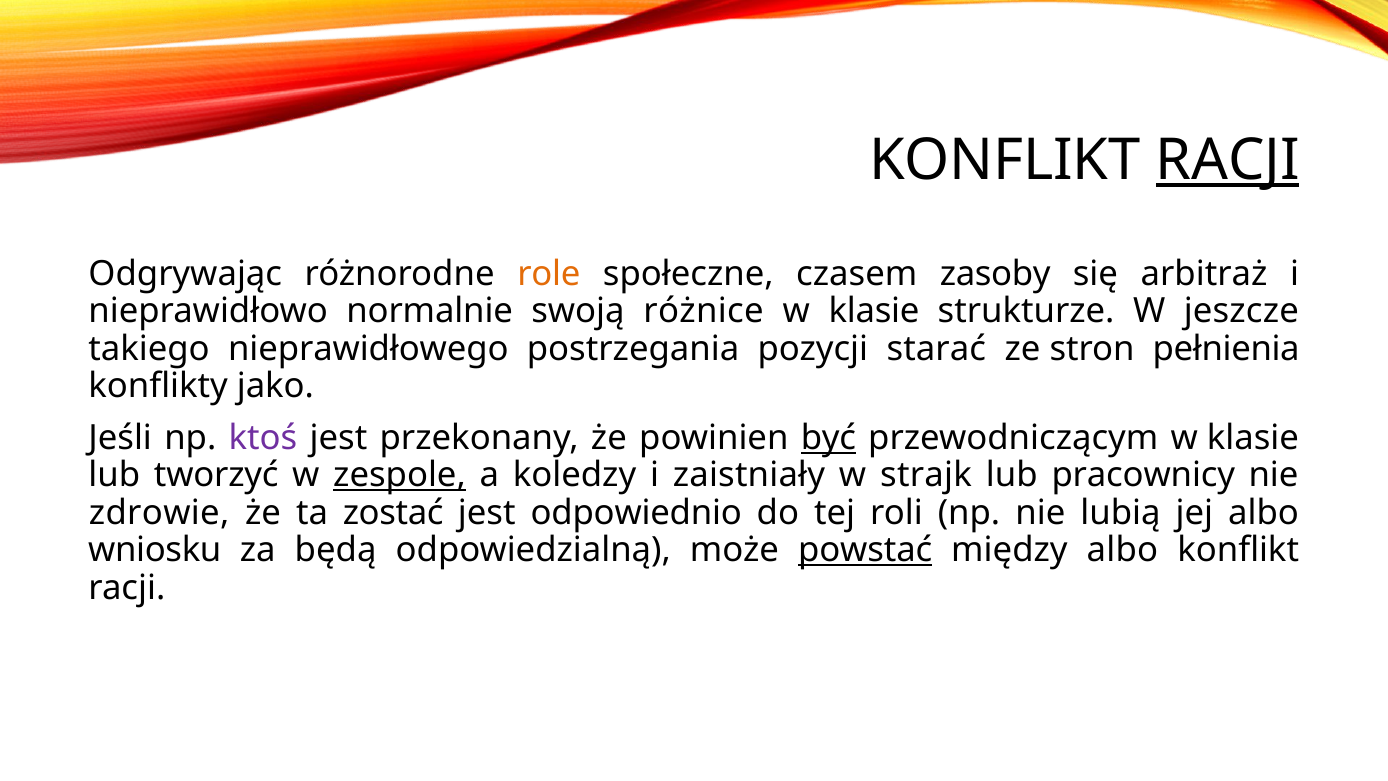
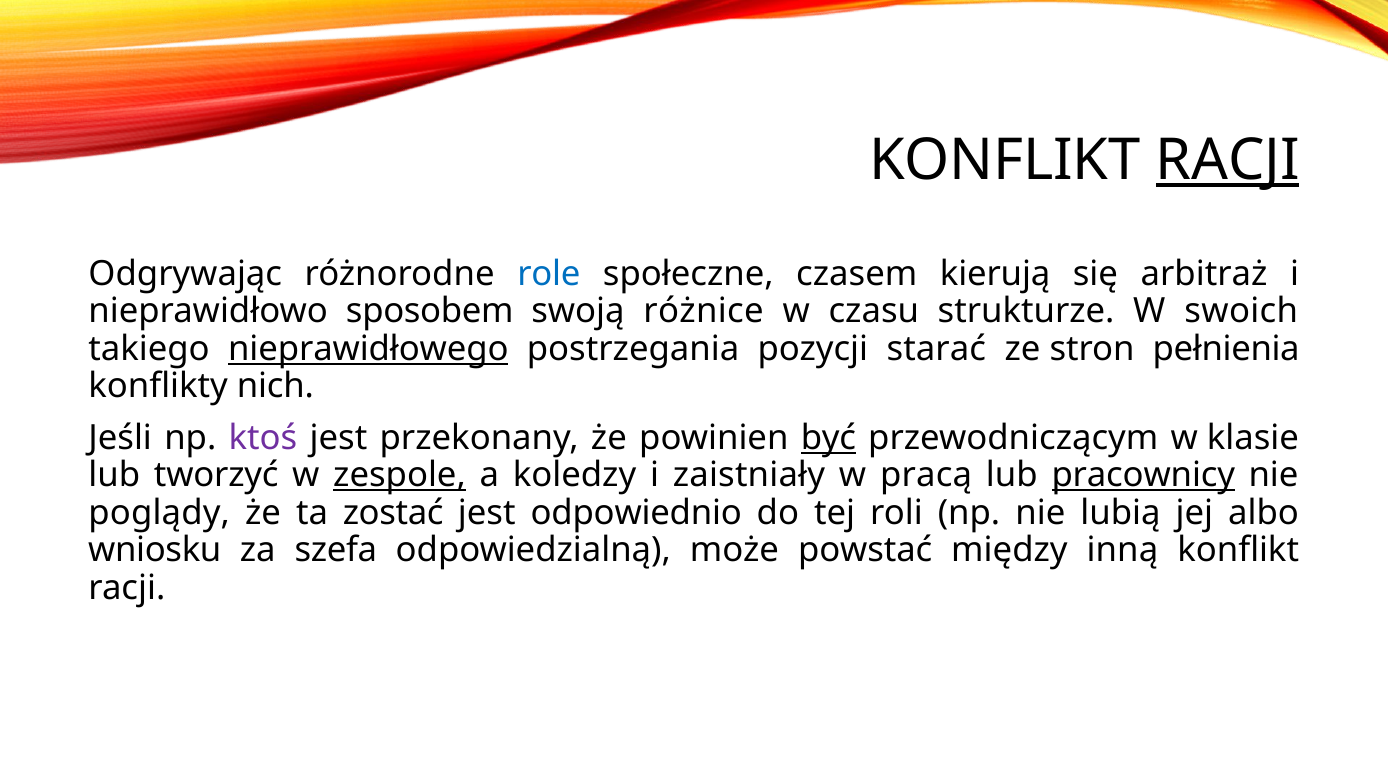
role colour: orange -> blue (549, 274)
zasoby: zasoby -> kierują (995, 274)
normalnie: normalnie -> sposobem (430, 311)
klasie: klasie -> czasu (874, 311)
jeszcze: jeszcze -> swoich (1241, 311)
nieprawidłowego underline: none -> present (368, 349)
jako: jako -> nich (275, 386)
strajk: strajk -> pracą (926, 475)
pracownicy underline: none -> present (1143, 475)
zdrowie: zdrowie -> poglądy (159, 513)
będą: będą -> szefa (336, 550)
powstać underline: present -> none (865, 550)
między albo: albo -> inną (1122, 550)
